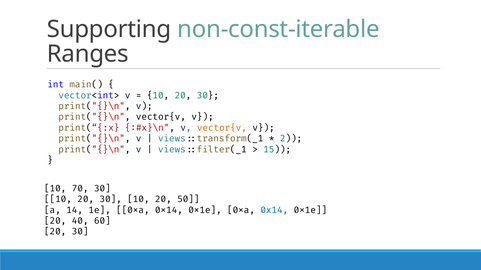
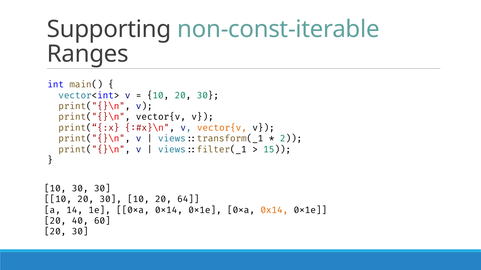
10 70: 70 -> 30 (80, 189)
50: 50 -> 64 (188, 200)
0x14 colour: blue -> orange (274, 211)
